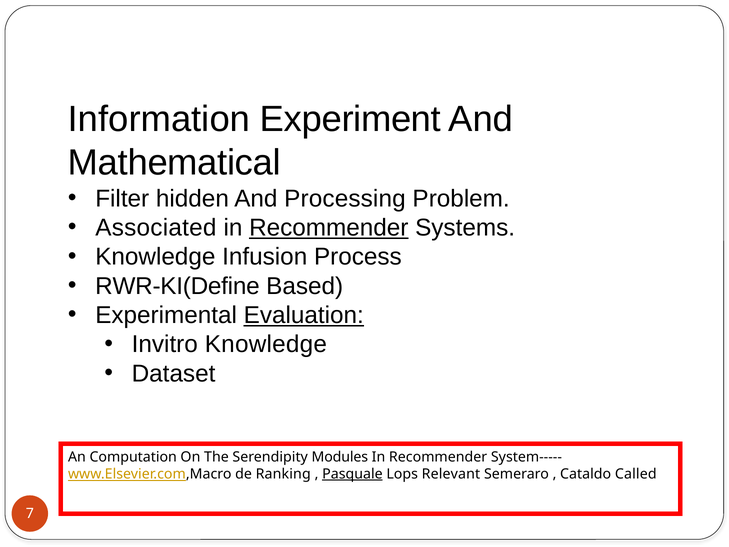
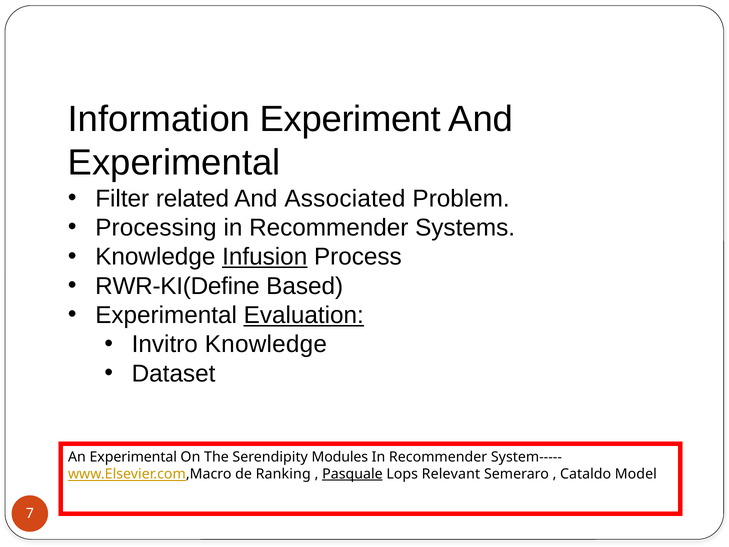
Mathematical: Mathematical -> Experimental (174, 163)
hidden: hidden -> related (193, 198)
Processing: Processing -> Associated (345, 198)
Associated: Associated -> Processing (156, 228)
Recommender underline: present -> none (329, 228)
Infusion underline: none -> present (265, 257)
An Computation: Computation -> Experimental (133, 457)
Called: Called -> Model (636, 474)
